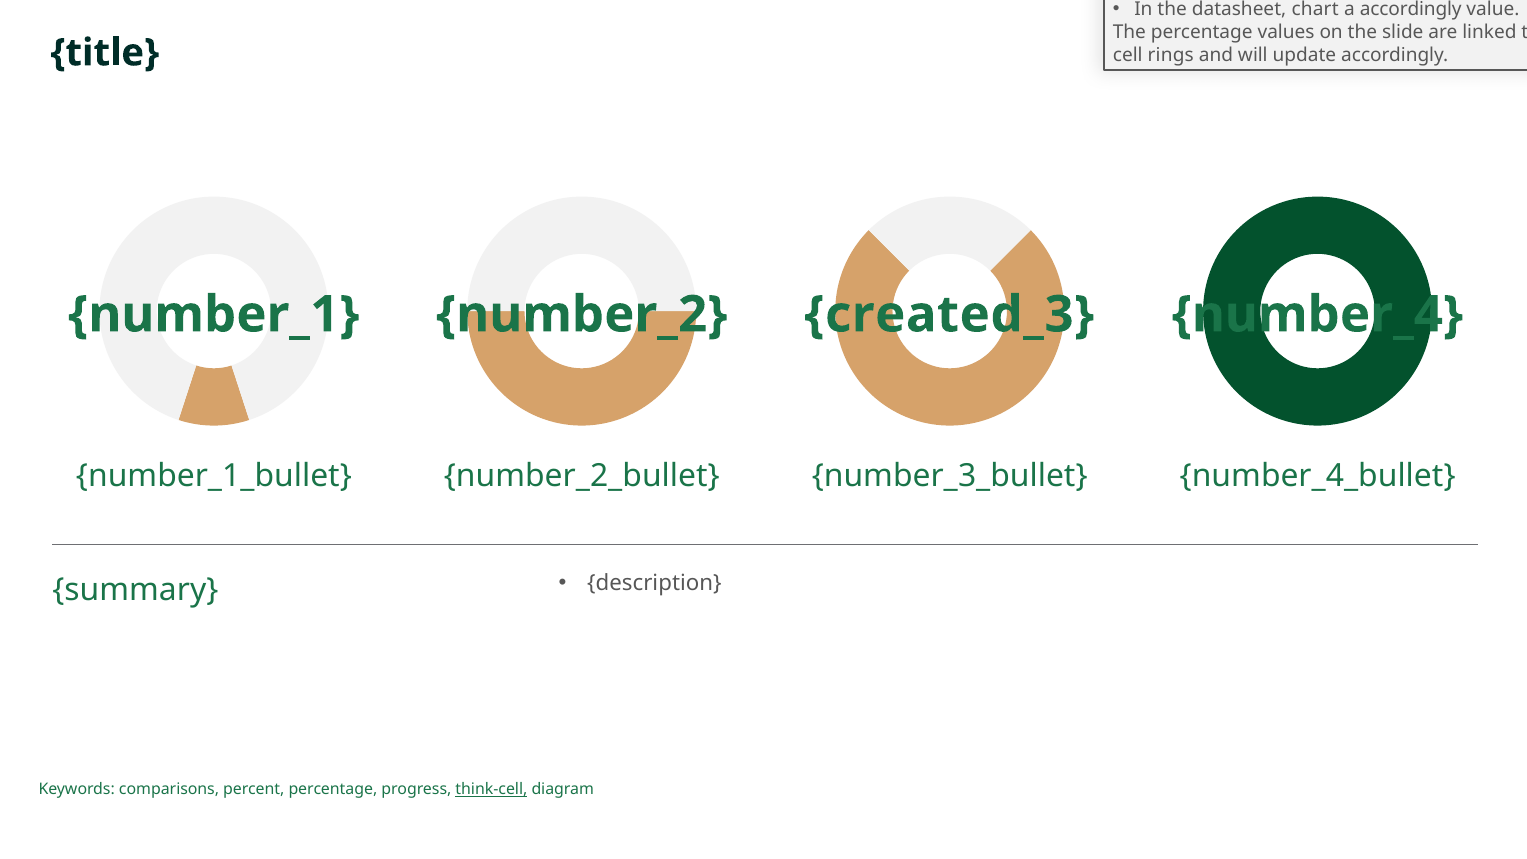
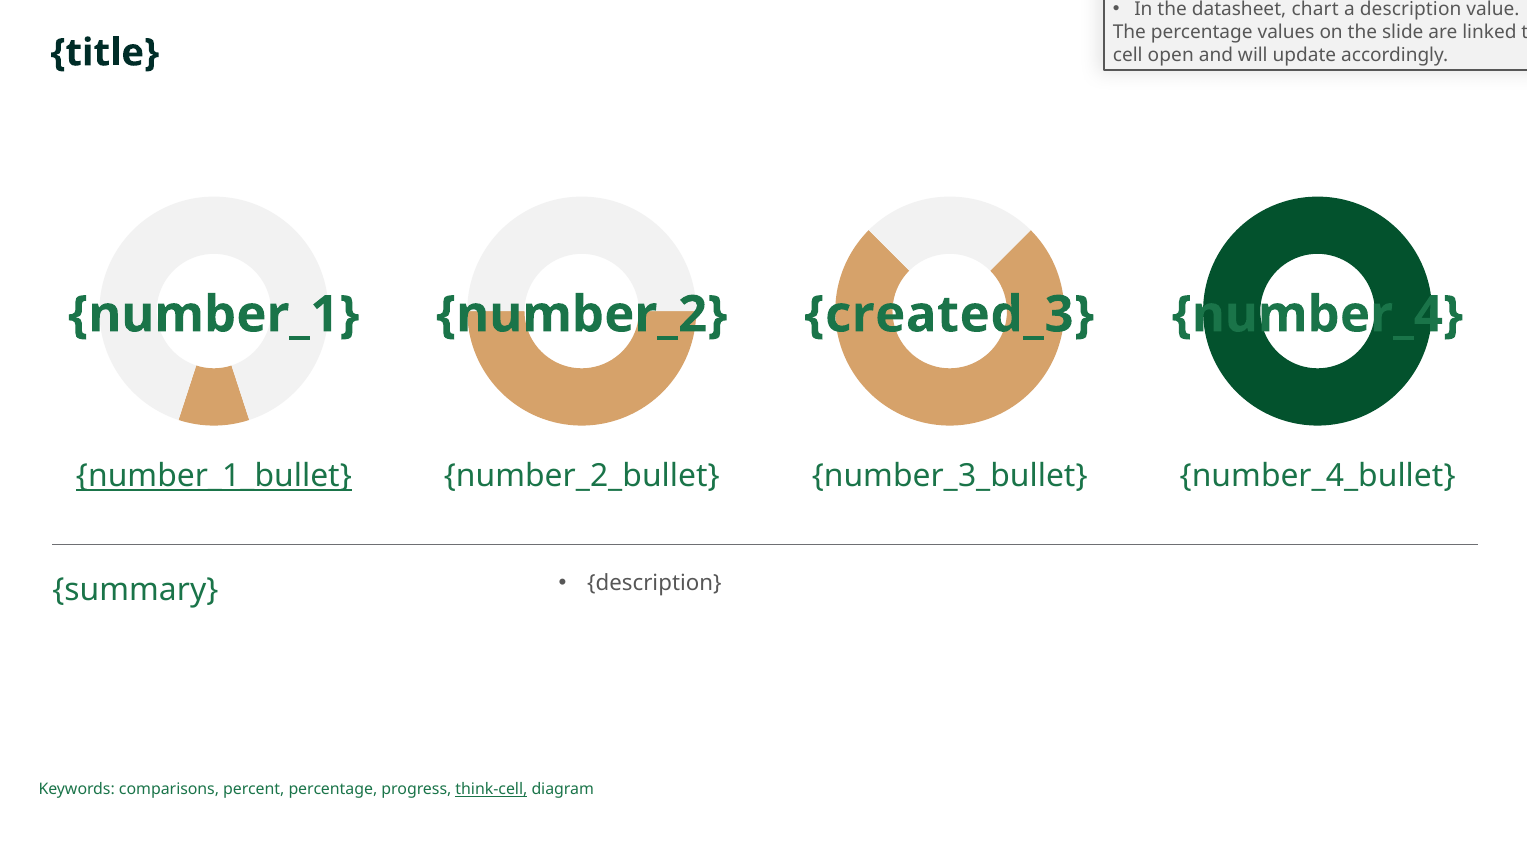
a accordingly: accordingly -> description (1411, 10)
rings: rings -> open (1171, 55)
number_1_bullet underline: none -> present (214, 476)
